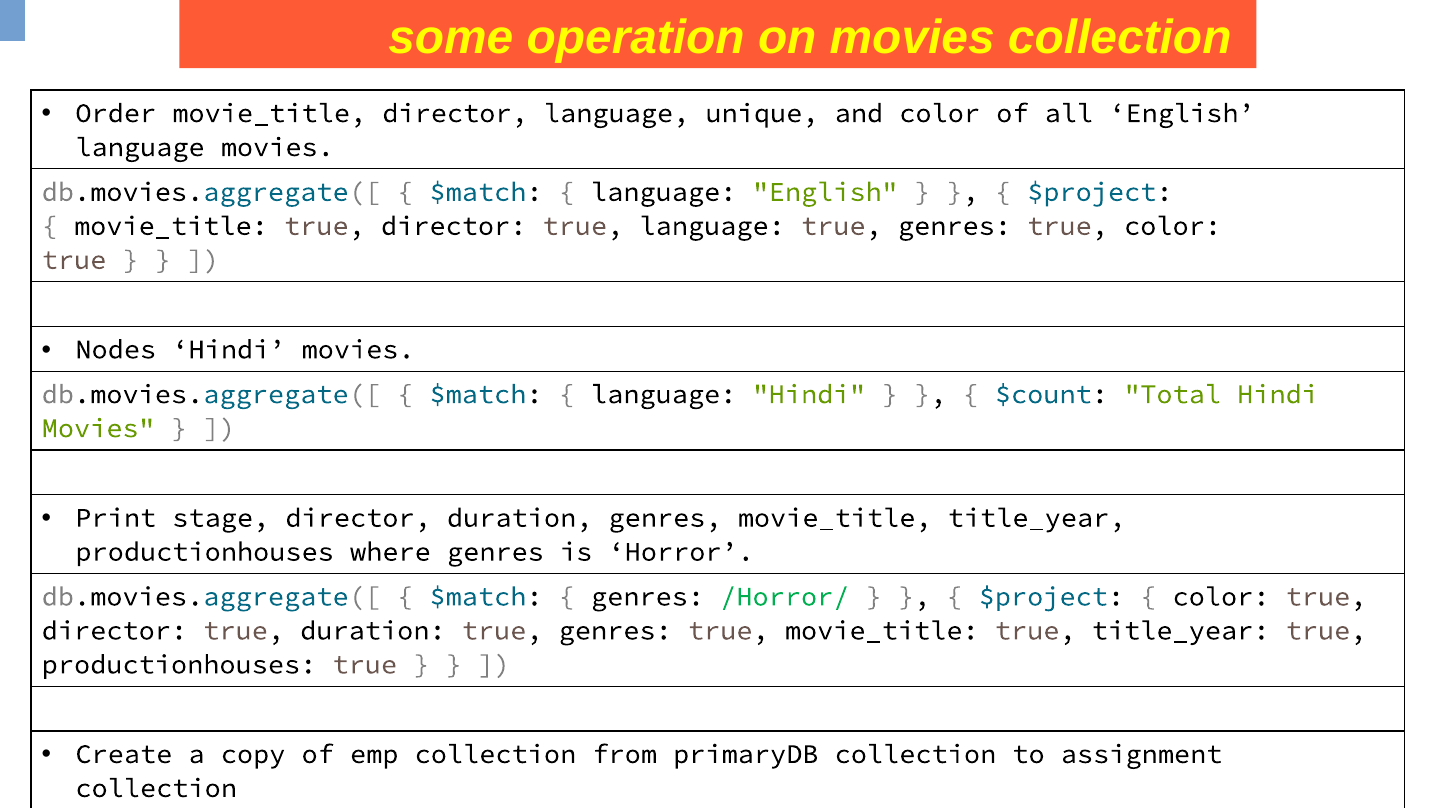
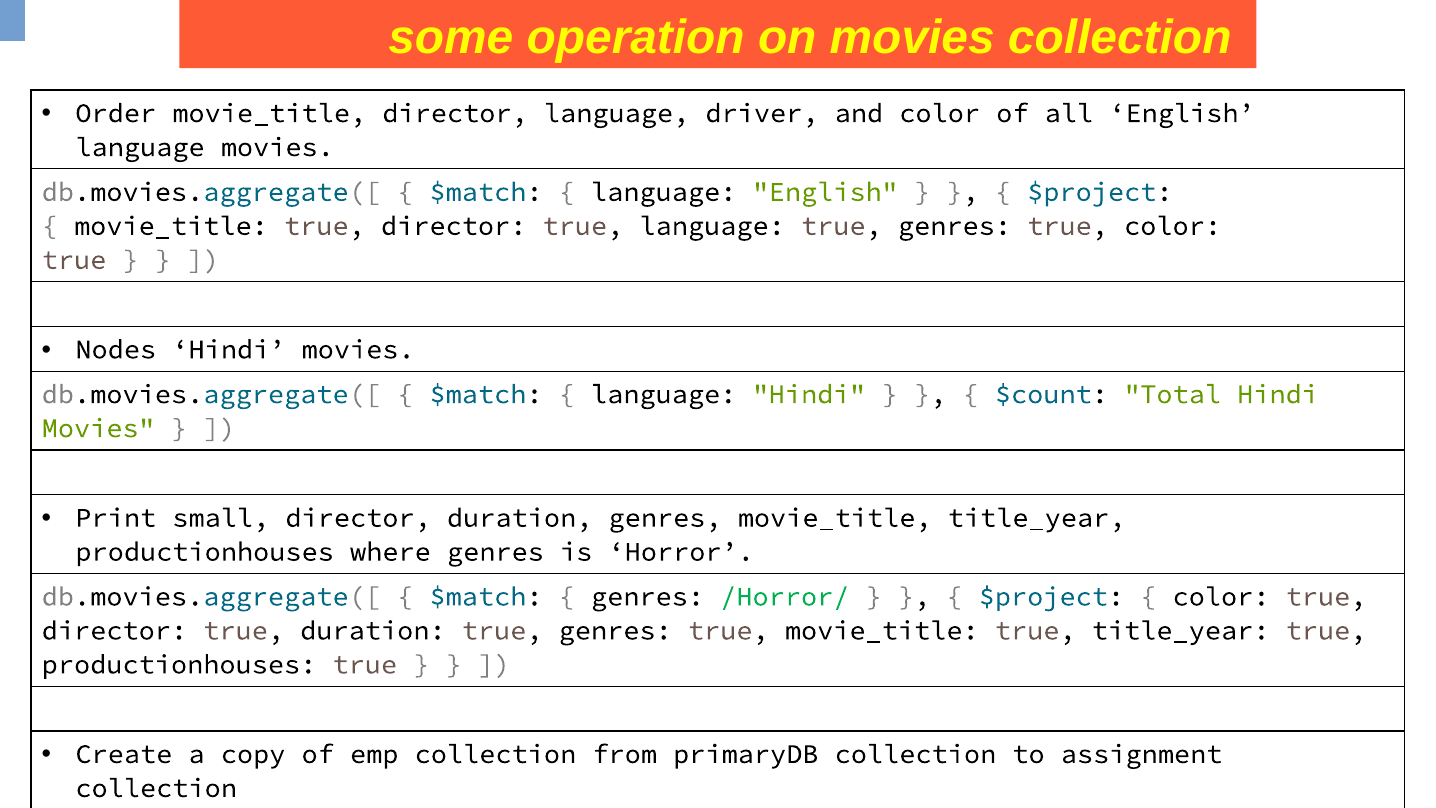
unique: unique -> driver (762, 113)
stage: stage -> small (221, 518)
